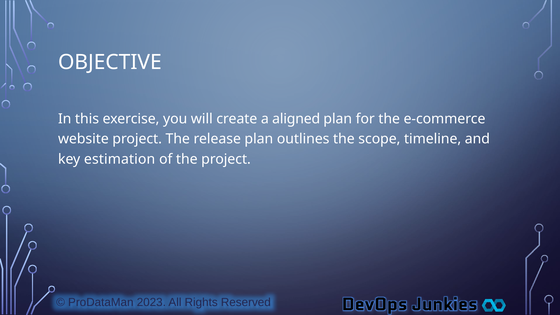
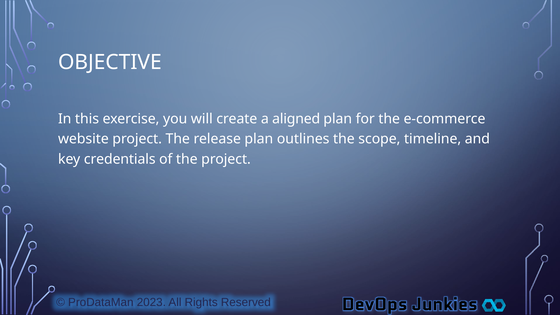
estimation: estimation -> credentials (120, 159)
